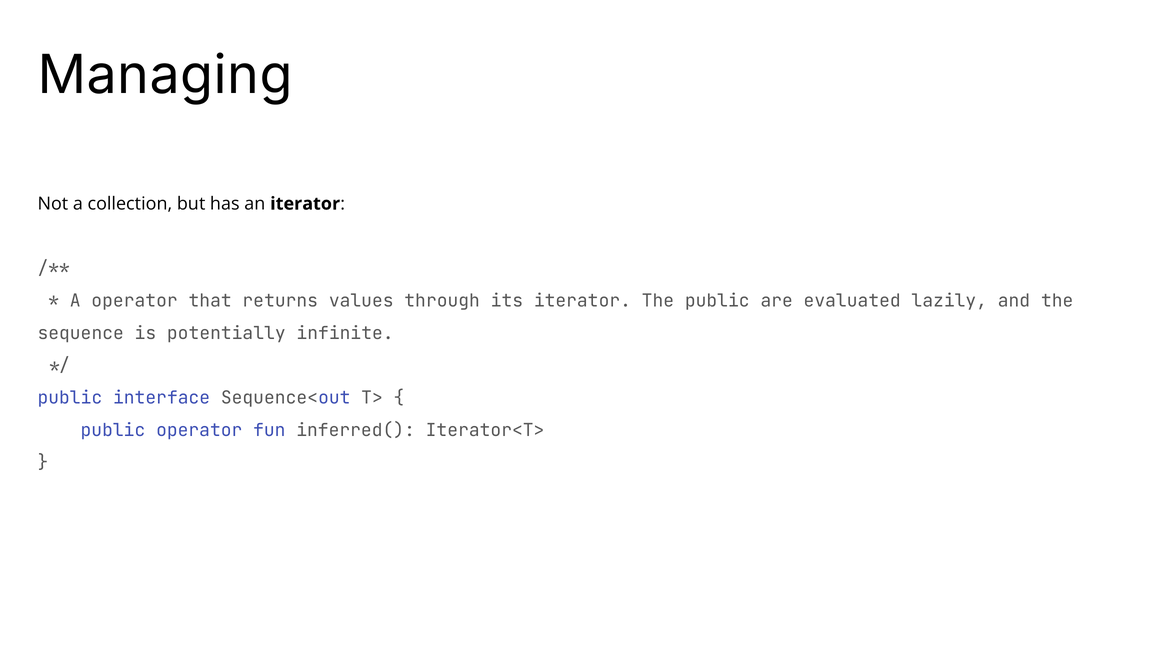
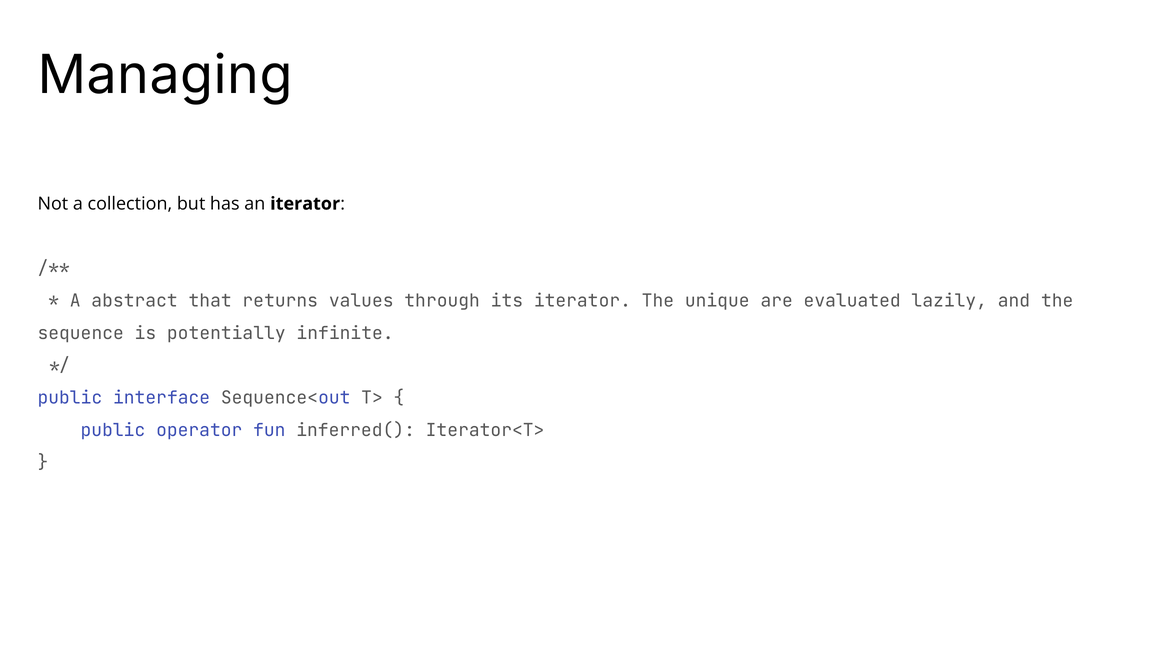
A operator: operator -> abstract (135, 300)
The public: public -> unique (717, 300)
